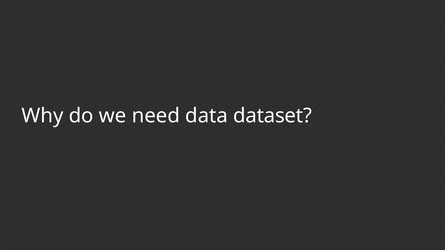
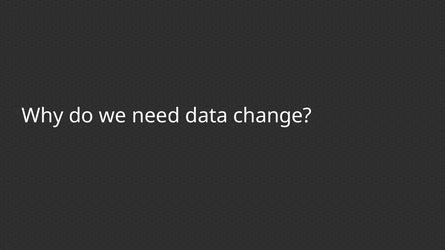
dataset: dataset -> change (273, 116)
